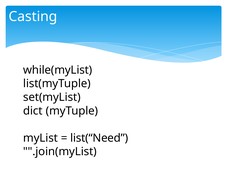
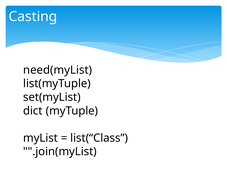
while(myList: while(myList -> need(myList (58, 70)
list(“Need: list(“Need -> list(“Class (99, 138)
